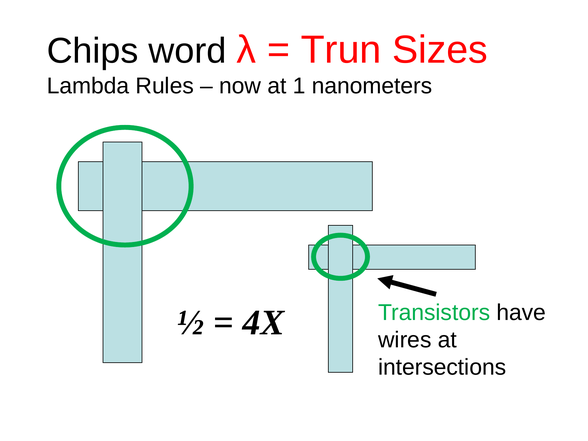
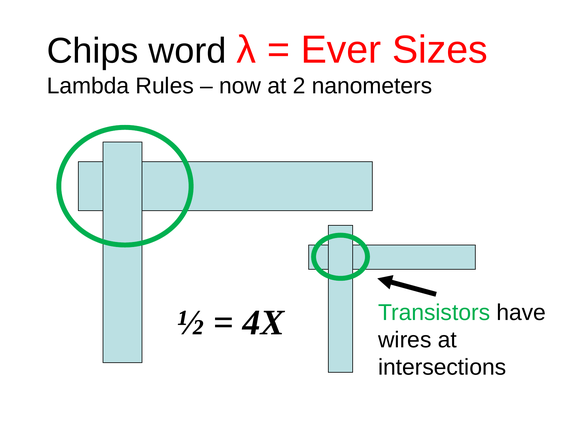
Trun: Trun -> Ever (341, 50)
1: 1 -> 2 (299, 86)
